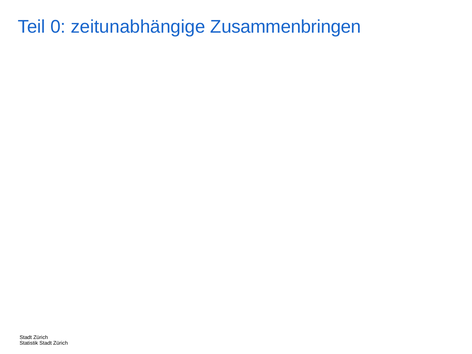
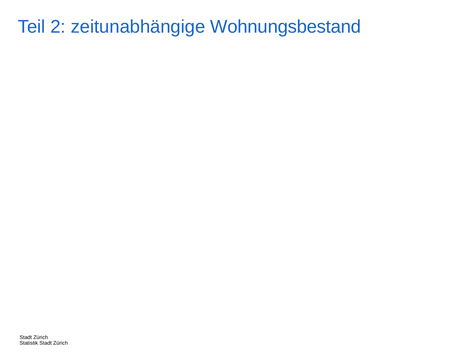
0: 0 -> 2 (58, 27)
Zusammenbringen: Zusammenbringen -> Wohnungsbestand (286, 27)
